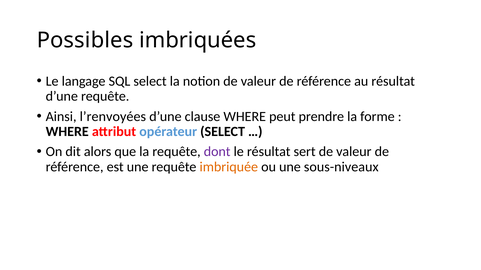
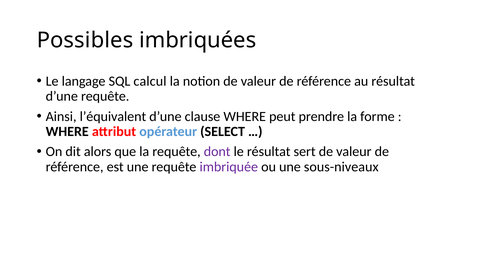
SQL select: select -> calcul (150, 81)
l’renvoyées: l’renvoyées -> l’équivalent (113, 117)
imbriquée colour: orange -> purple (229, 167)
